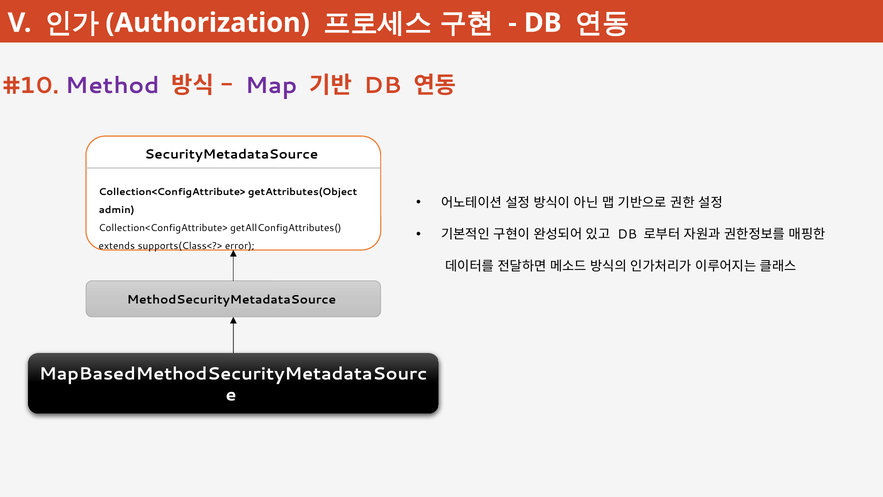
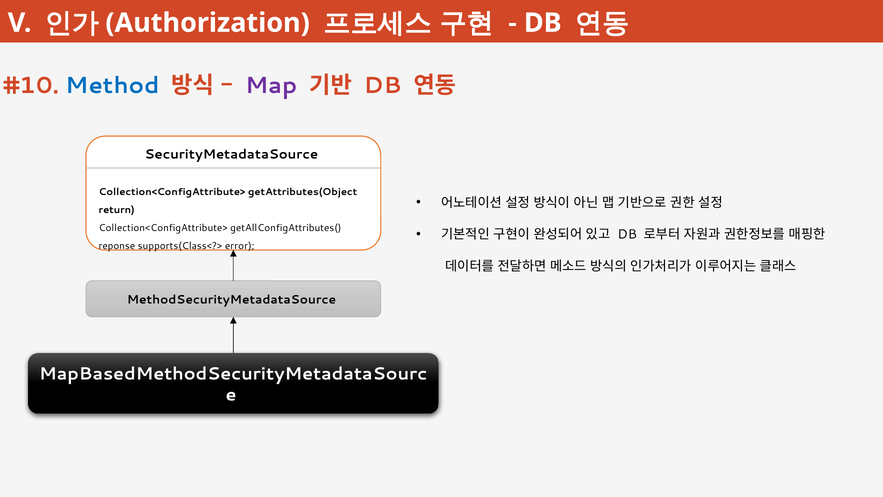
Method colour: purple -> blue (112, 86)
admin: admin -> return (117, 210)
extends: extends -> reponse (117, 246)
